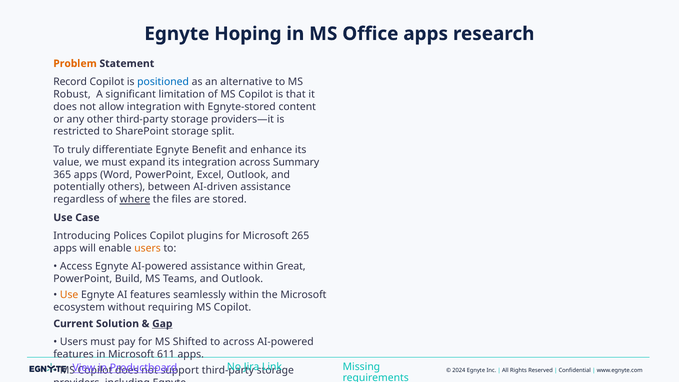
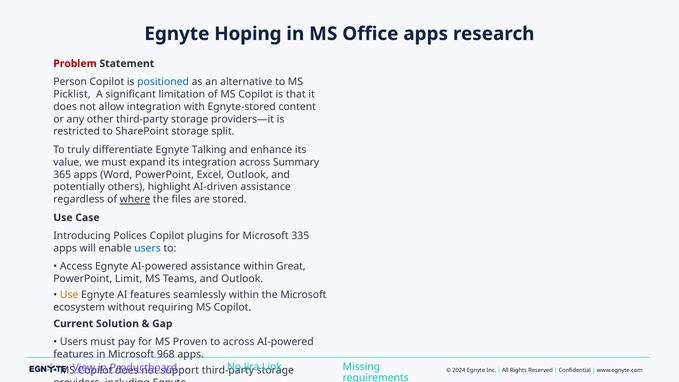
Problem colour: orange -> red (75, 64)
Record: Record -> Person (70, 82)
Robust: Robust -> Picklist (72, 94)
Benefit: Benefit -> Talking (209, 150)
between: between -> highlight (169, 187)
265: 265 -> 335 (300, 236)
users colour: orange -> blue (148, 248)
Build: Build -> Limit (129, 279)
Gap underline: present -> none (162, 324)
Shifted: Shifted -> Proven (190, 342)
611: 611 -> 968 (166, 354)
